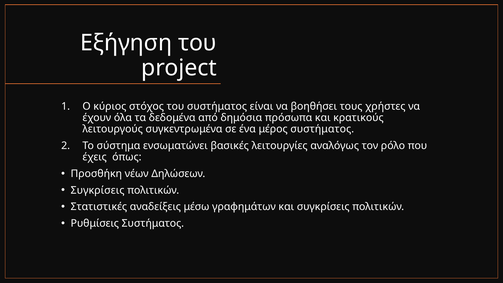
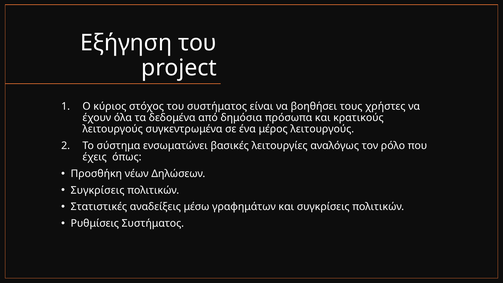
μέρος συστήματος: συστήματος -> λειτουργούς (322, 129)
